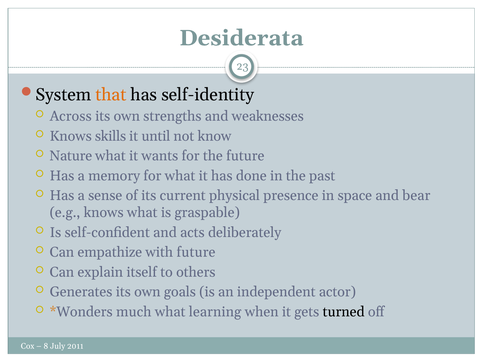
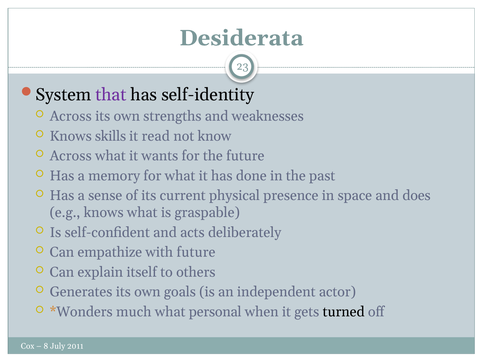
that colour: orange -> purple (111, 95)
until: until -> read (156, 136)
Nature: Nature -> Across (71, 156)
bear: bear -> does (416, 196)
learning: learning -> personal (215, 312)
